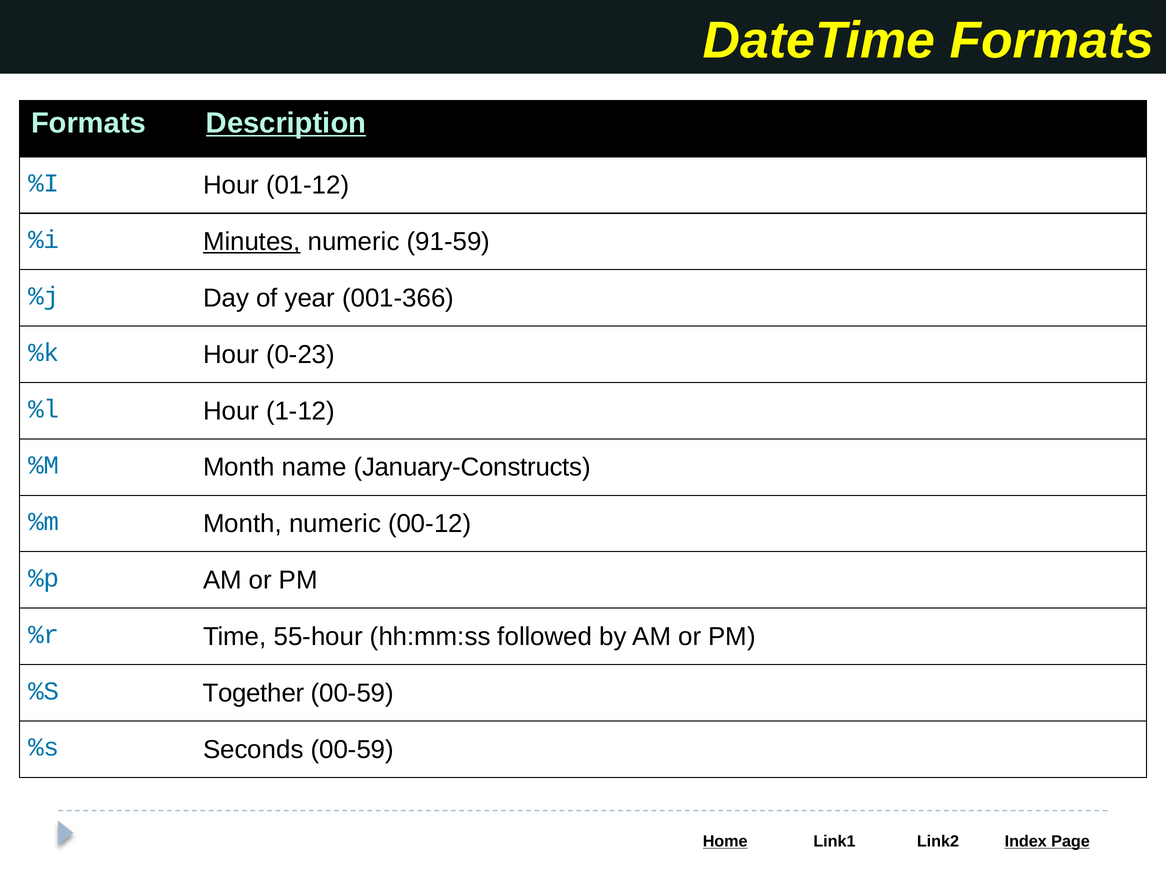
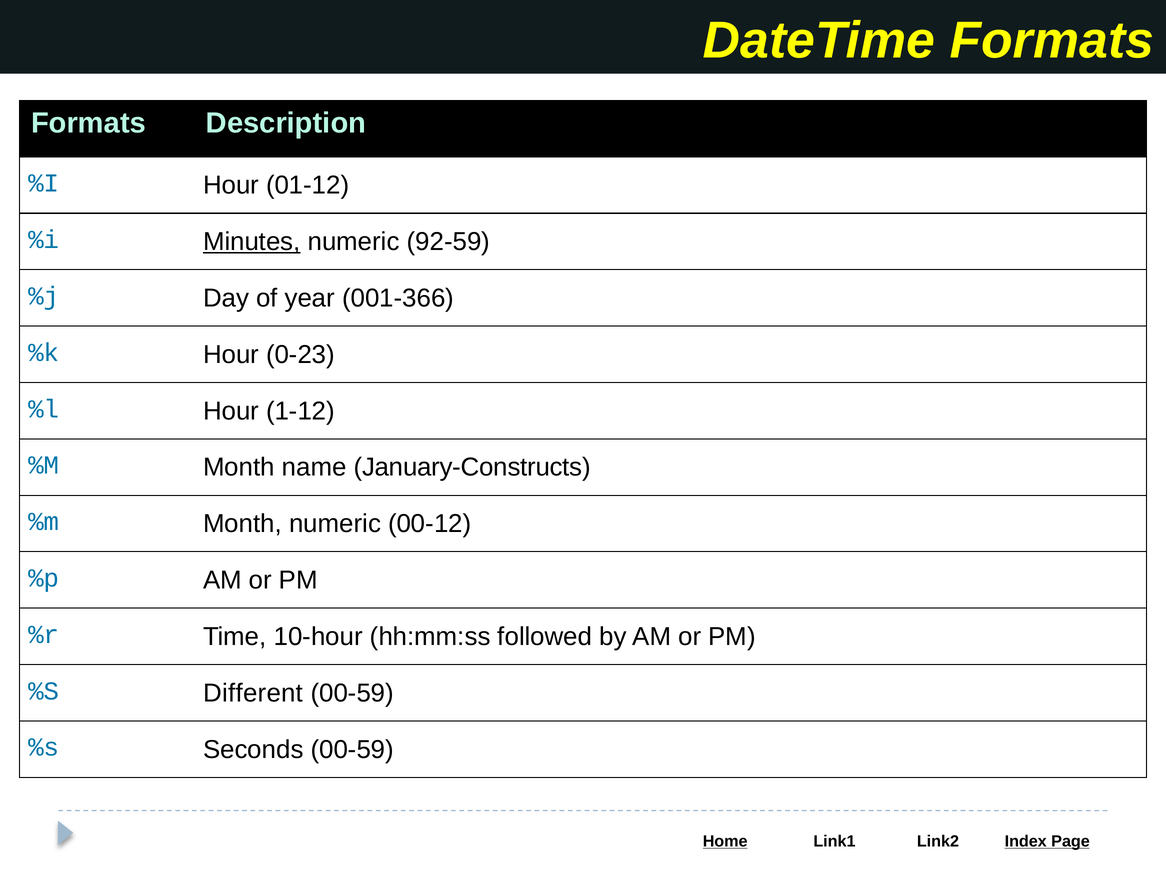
Description underline: present -> none (286, 123)
91-59: 91-59 -> 92-59 (448, 242)
55-hour: 55-hour -> 10-hour (318, 636)
Together: Together -> Different (253, 693)
